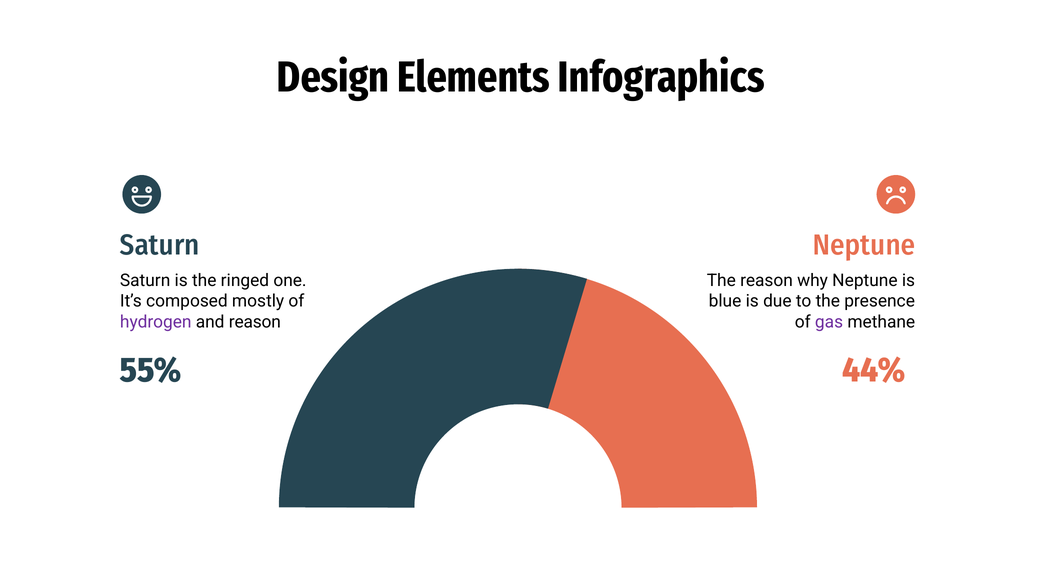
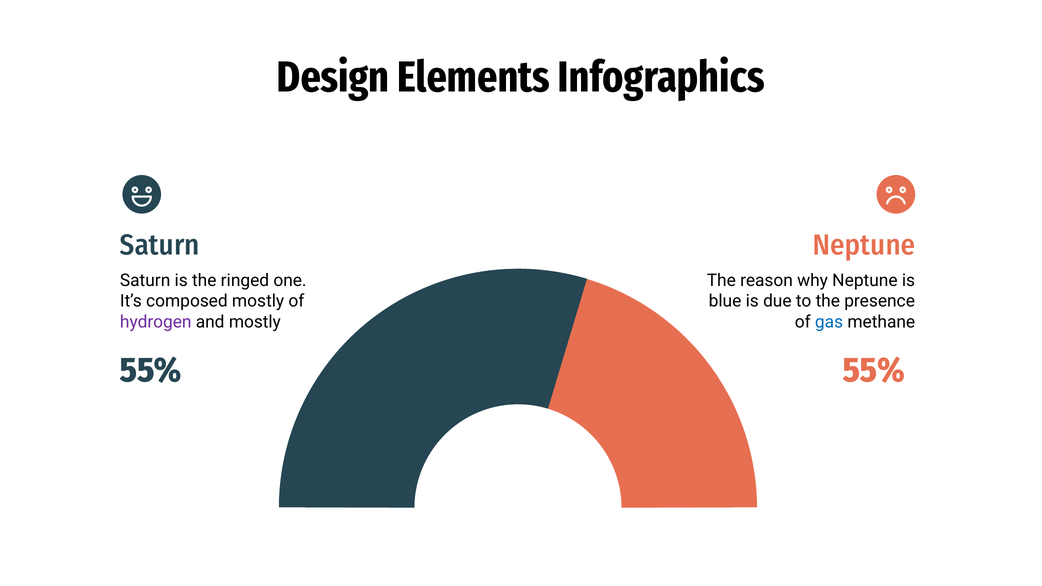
and reason: reason -> mostly (255, 322)
gas colour: purple -> blue (829, 322)
55% 44%: 44% -> 55% (874, 370)
